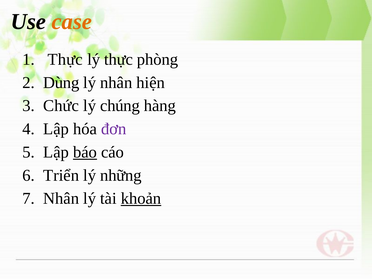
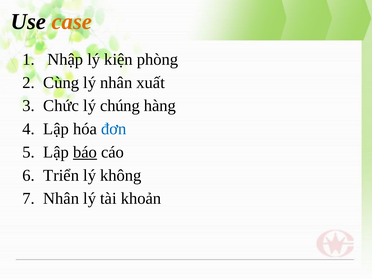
Thực: Thực -> Nhập (65, 59)
lý thực: thực -> kiện (118, 59)
Dùng: Dùng -> Cùng (61, 83)
hiện: hiện -> xuất (151, 83)
đơn colour: purple -> blue (114, 129)
những: những -> không (121, 175)
khoản underline: present -> none (141, 198)
